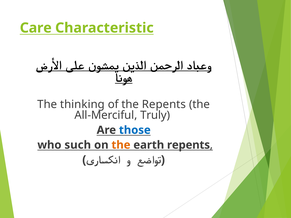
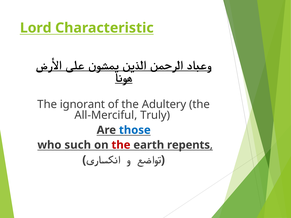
Care: Care -> Lord (36, 28)
thinking: thinking -> ignorant (82, 105)
the Repents: Repents -> Adultery (164, 105)
the colour: orange -> red (121, 145)
